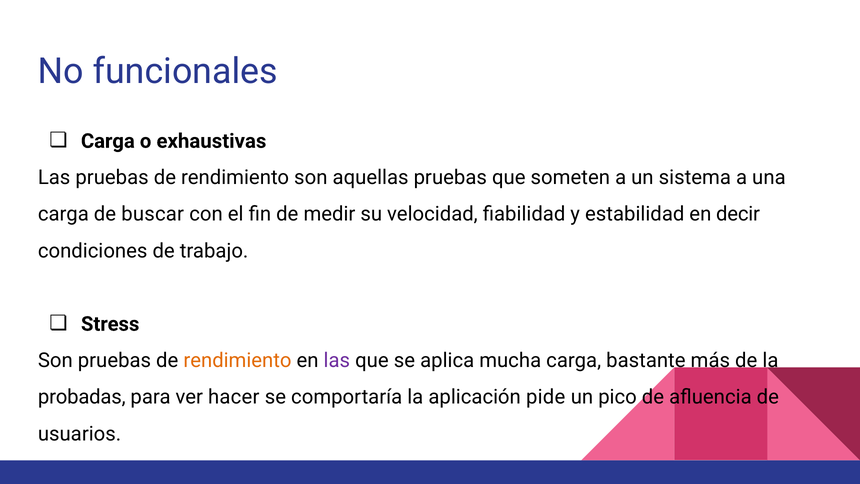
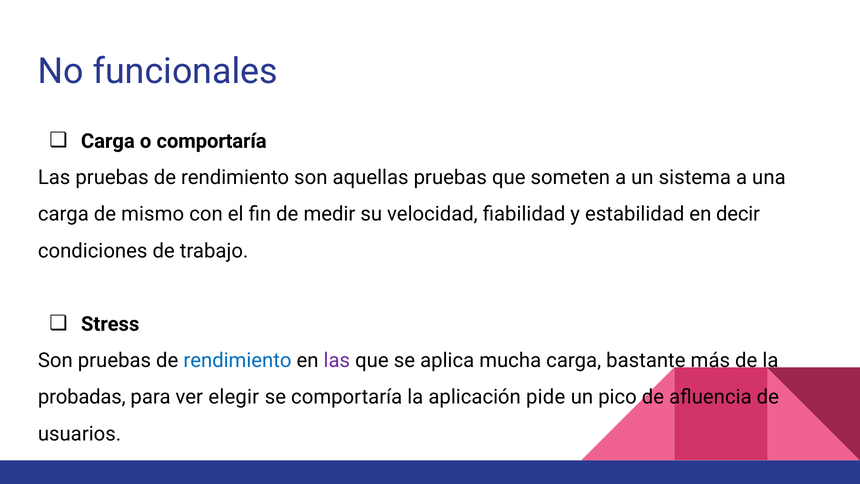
o exhaustivas: exhaustivas -> comportaría (212, 141)
buscar: buscar -> mismo (153, 214)
rendimiento colour: orange -> blue (237, 360)
hacer: hacer -> elegir (234, 397)
